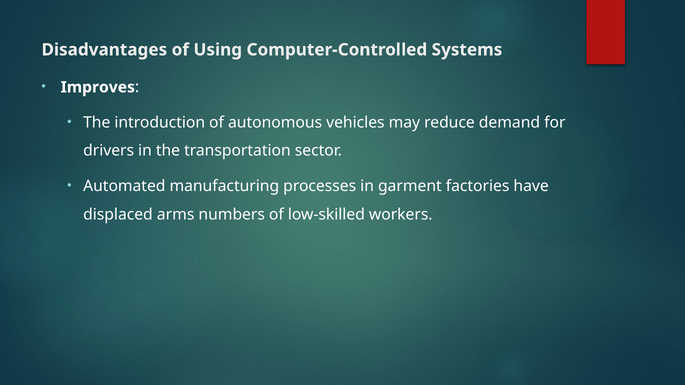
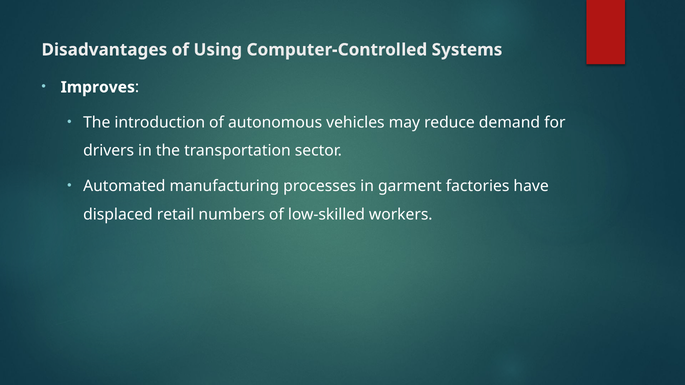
arms: arms -> retail (176, 214)
